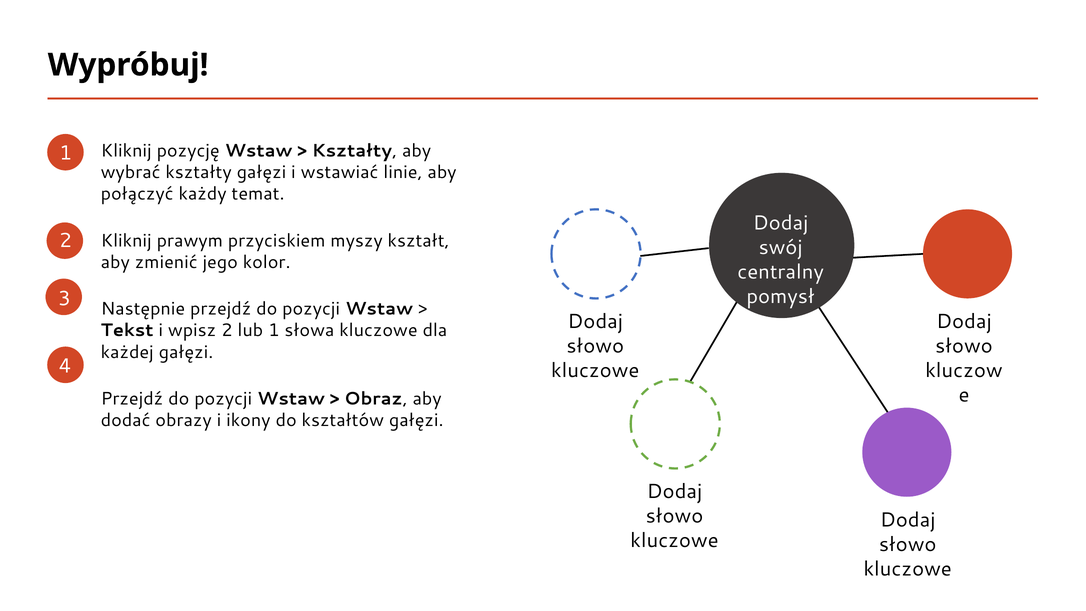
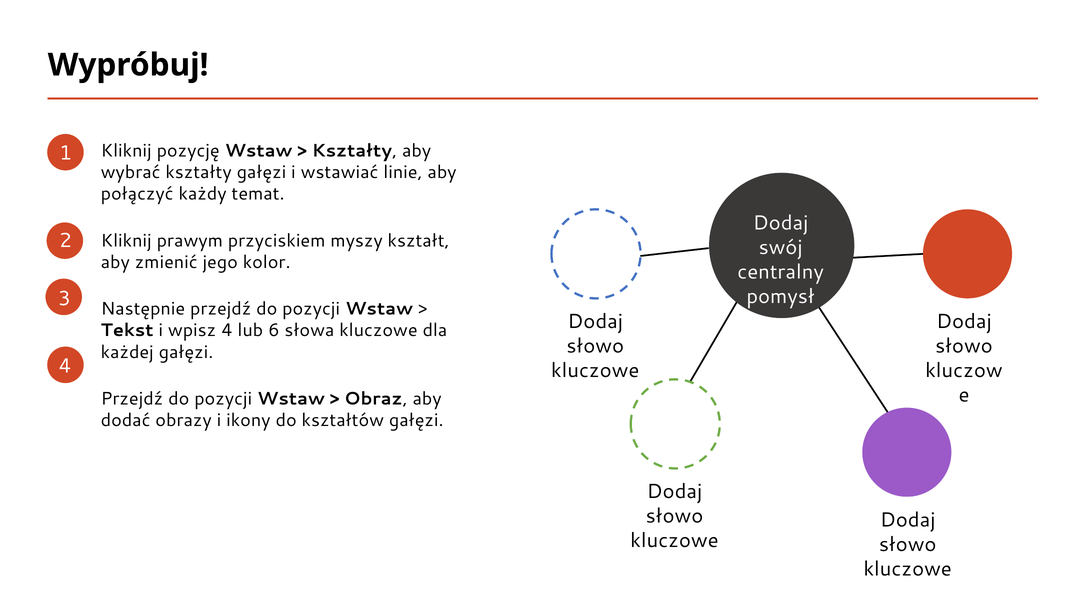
wpisz 2: 2 -> 4 (227, 330)
lub 1: 1 -> 6 (274, 330)
